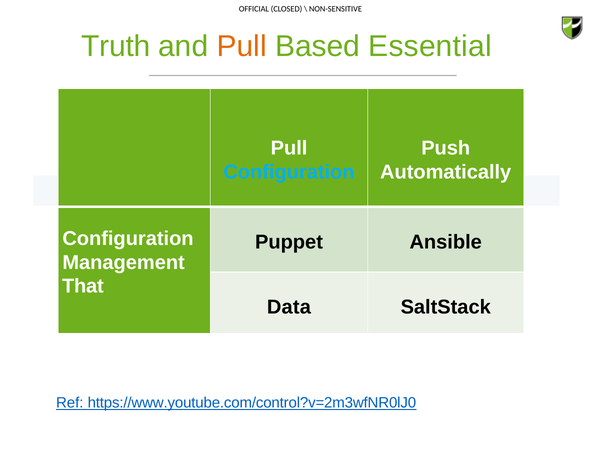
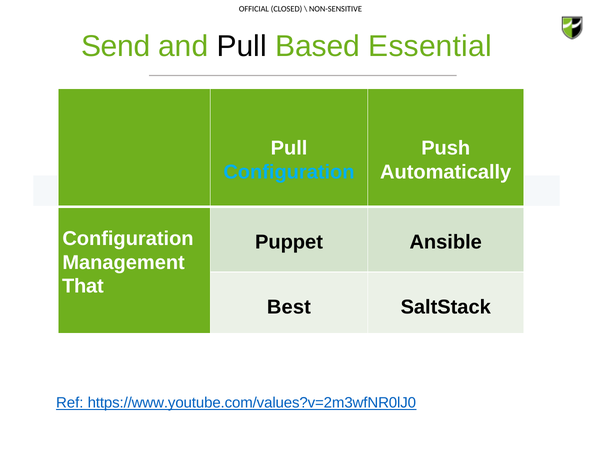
Truth: Truth -> Send (116, 46)
Pull colour: orange -> black (242, 46)
Data: Data -> Best (289, 307)
https://www.youtube.com/control?v=2m3wfNR0lJ0: https://www.youtube.com/control?v=2m3wfNR0lJ0 -> https://www.youtube.com/values?v=2m3wfNR0lJ0 (252, 403)
